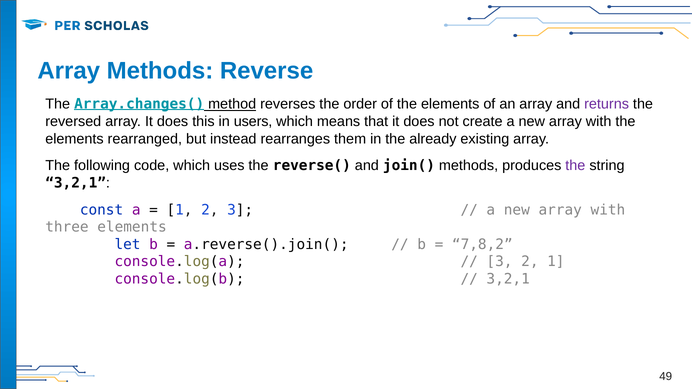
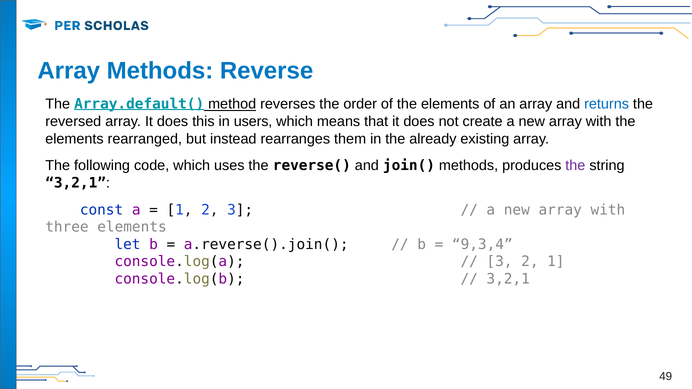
Array.changes(: Array.changes( -> Array.default( (139, 104)
returns colour: purple -> blue (607, 104)
7,8,2: 7,8,2 -> 9,3,4 (482, 245)
